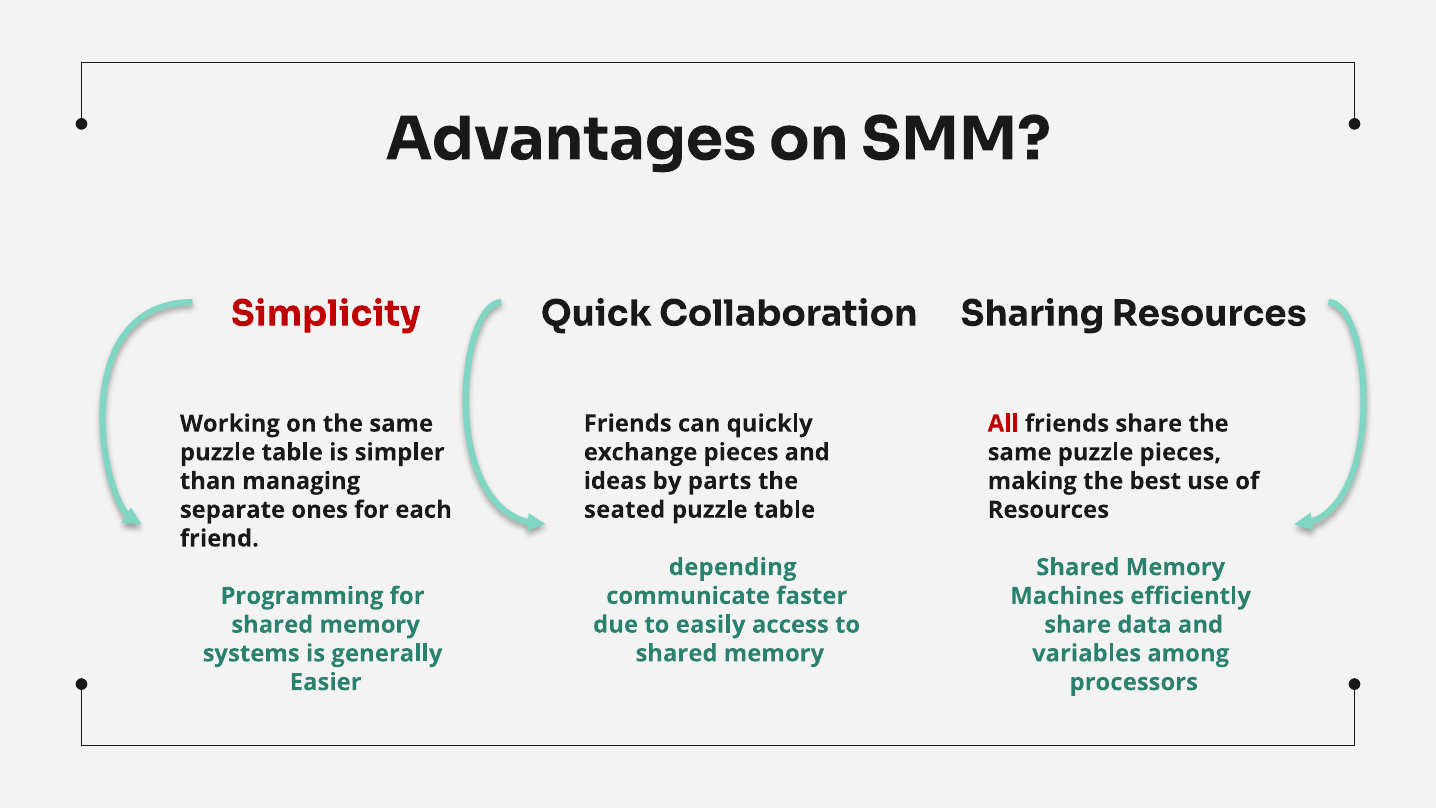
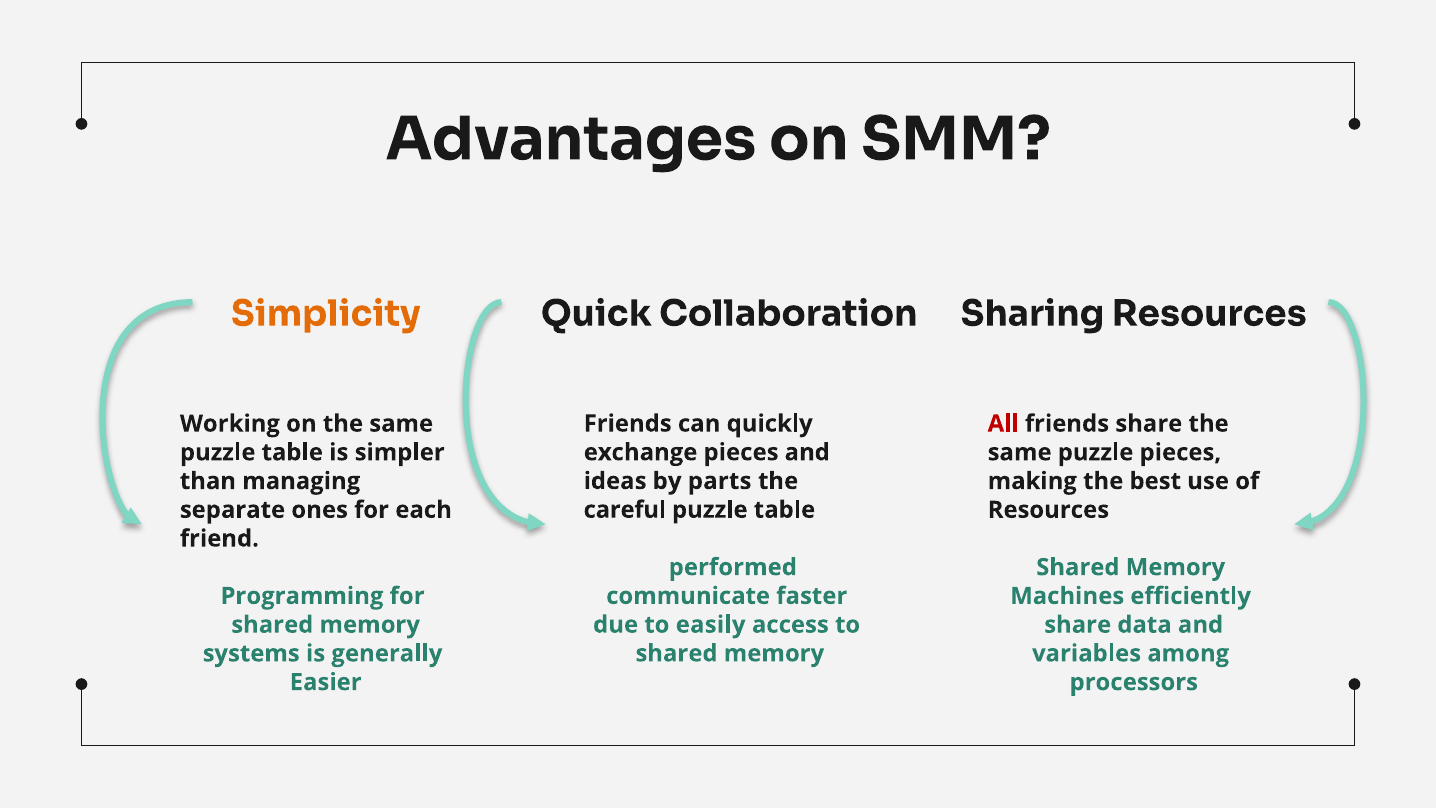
Simplicity colour: red -> orange (326, 314)
seated: seated -> careful (625, 510)
depending: depending -> performed (733, 567)
